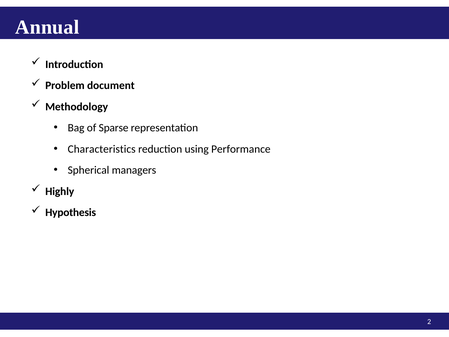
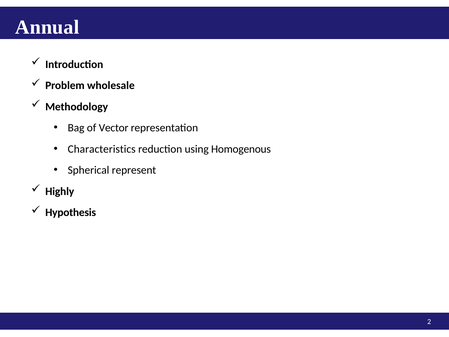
document: document -> wholesale (111, 86)
Sparse: Sparse -> Vector (114, 128)
Performance: Performance -> Homogenous (241, 149)
managers: managers -> represent (134, 170)
